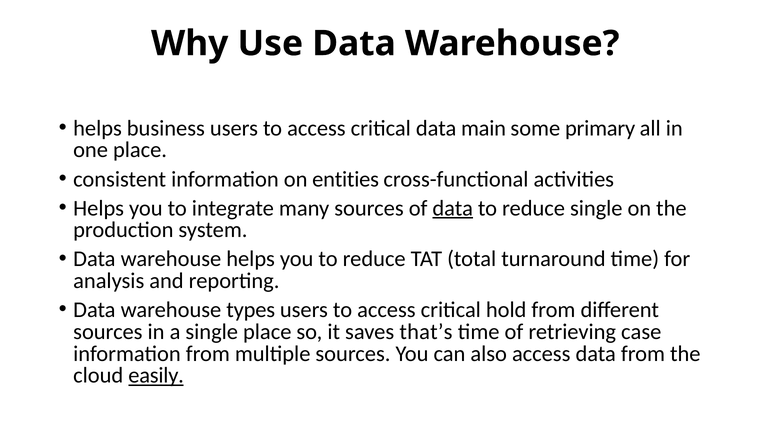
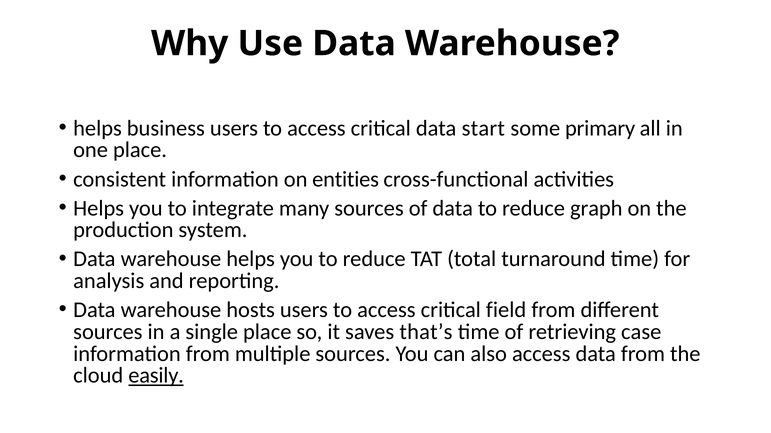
main: main -> start (483, 128)
data underline: present -> none (453, 208)
reduce single: single -> graph (596, 208)
types: types -> hosts (251, 310)
hold: hold -> field (506, 310)
